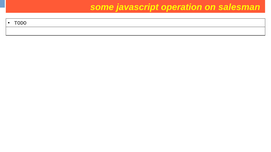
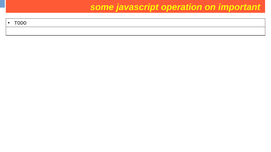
salesman: salesman -> important (239, 7)
